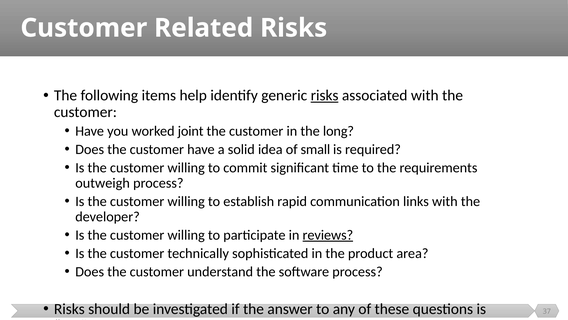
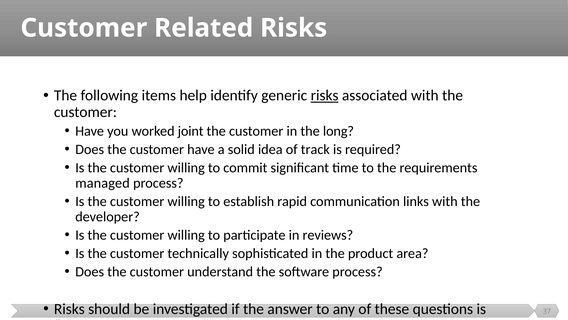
small: small -> track (315, 149)
outweigh: outweigh -> managed (103, 183)
reviews underline: present -> none (328, 235)
